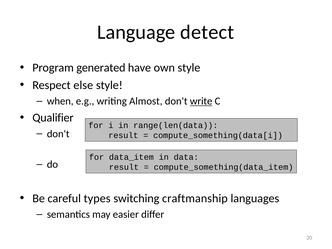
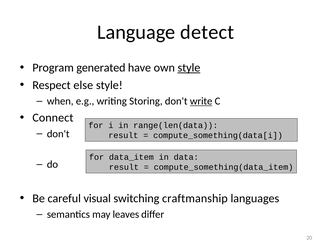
style underline: none -> present (189, 68)
Almost: Almost -> Storing (146, 101)
Qualifier: Qualifier -> Connect (53, 118)
types: types -> visual (97, 198)
easier: easier -> leaves (126, 214)
